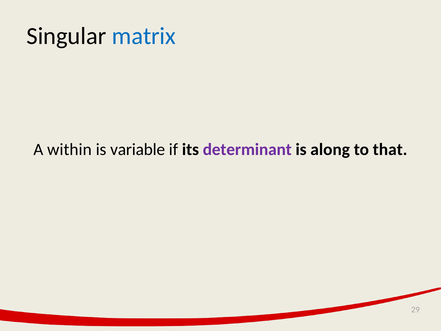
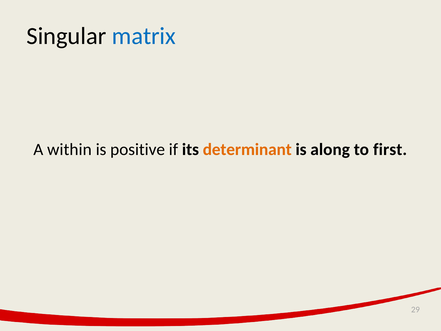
variable: variable -> positive (138, 149)
determinant colour: purple -> orange (247, 149)
that: that -> first (390, 149)
